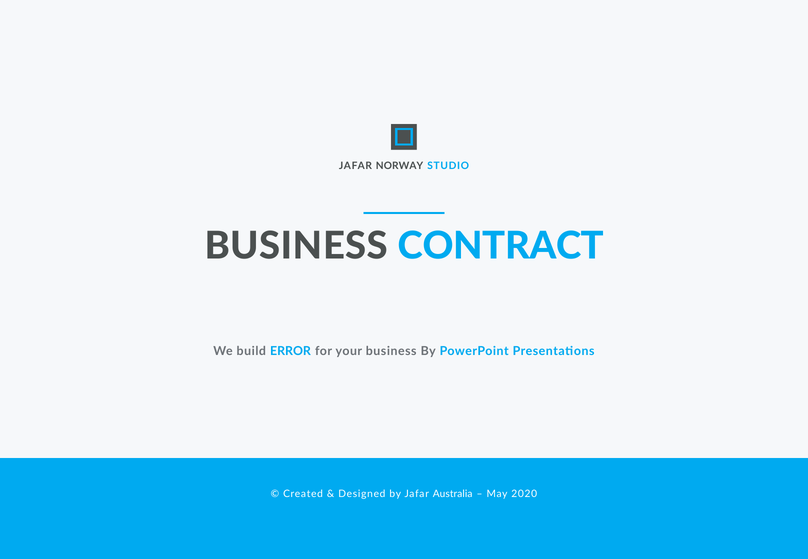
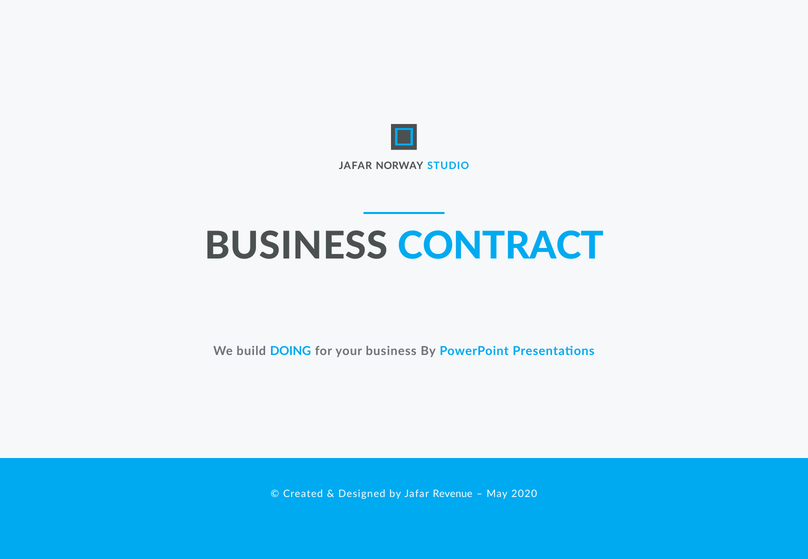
ERROR: ERROR -> DOING (291, 351)
Australia: Australia -> Revenue (453, 494)
